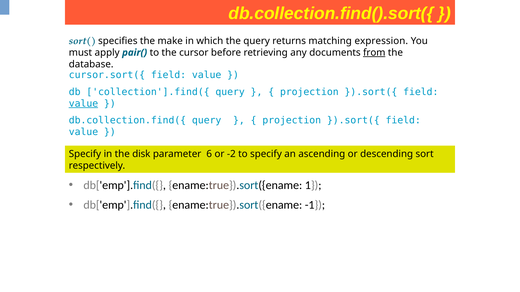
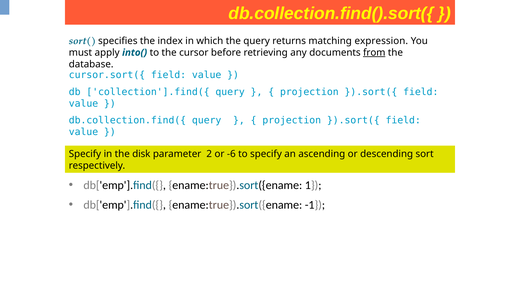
make: make -> index (170, 41)
pair(: pair( -> into( (135, 53)
value underline: present -> none (83, 104)
6: 6 -> 2 (209, 154)
-2: -2 -> -6 (231, 154)
